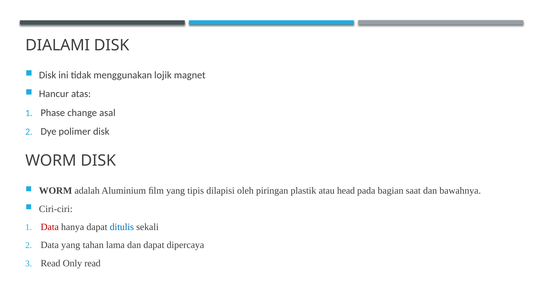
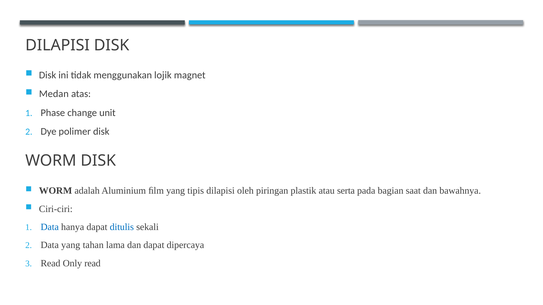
DIALAMI: DIALAMI -> DILAPISI (58, 45)
Hancur: Hancur -> Medan (54, 94)
asal: asal -> unit (107, 113)
head: head -> serta (346, 191)
Data colour: red -> blue (50, 227)
